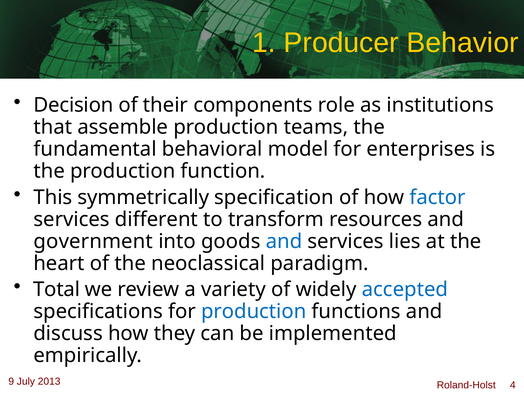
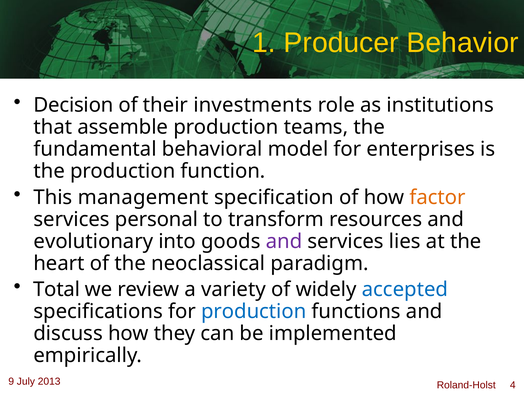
components: components -> investments (253, 105)
symmetrically: symmetrically -> management (143, 197)
factor colour: blue -> orange (438, 197)
different: different -> personal (156, 219)
government: government -> evolutionary (93, 241)
and colour: blue -> purple (284, 241)
